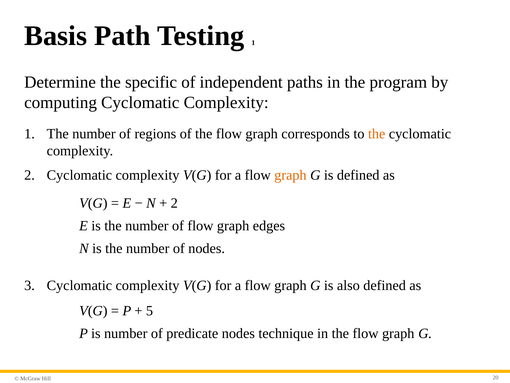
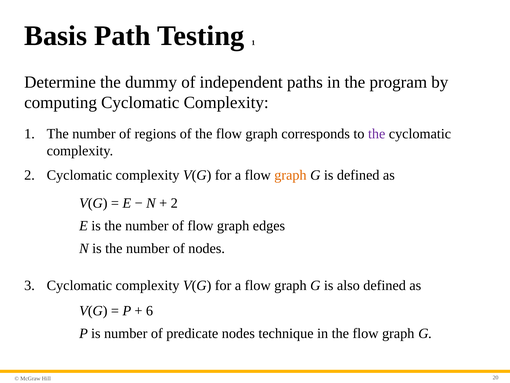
specific: specific -> dummy (151, 82)
the colour: orange -> purple (377, 134)
5: 5 -> 6 (149, 311)
